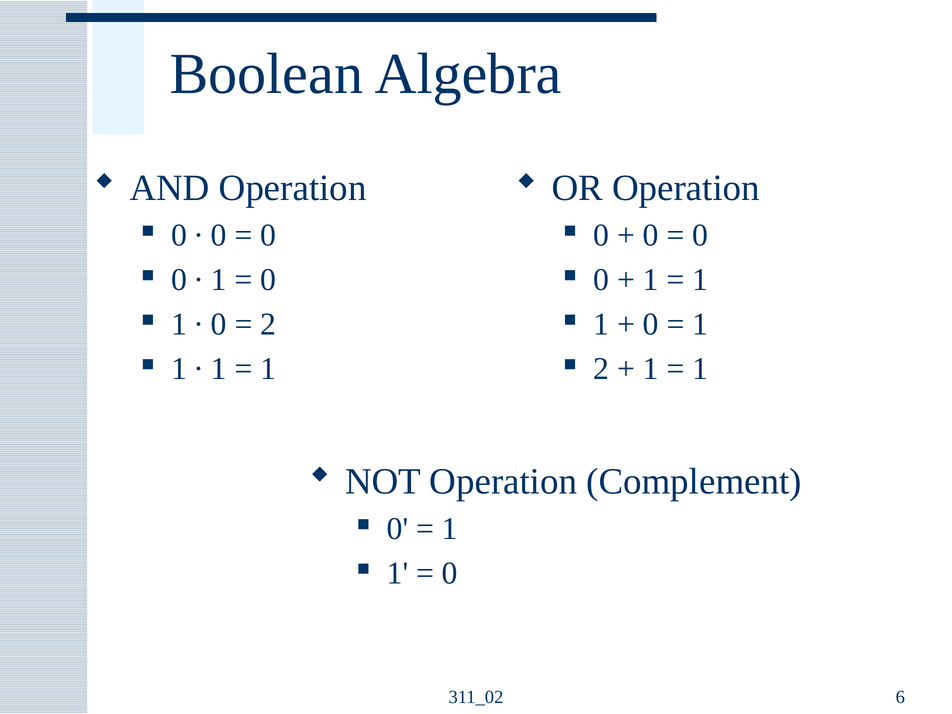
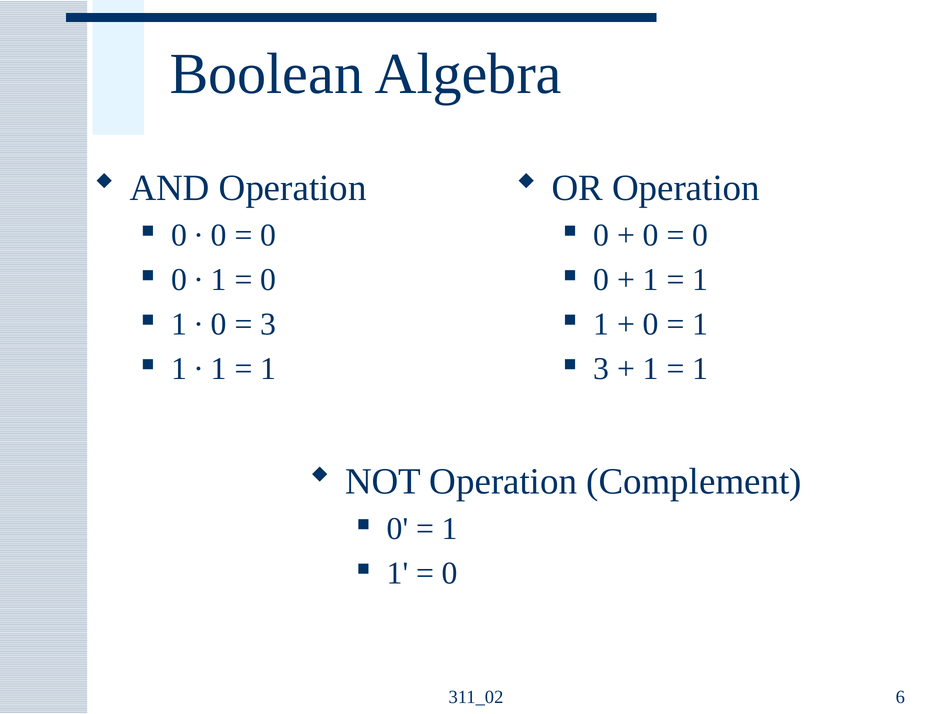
2: 2 -> 3 (268, 324)
2: 2 -> 3 (601, 369)
